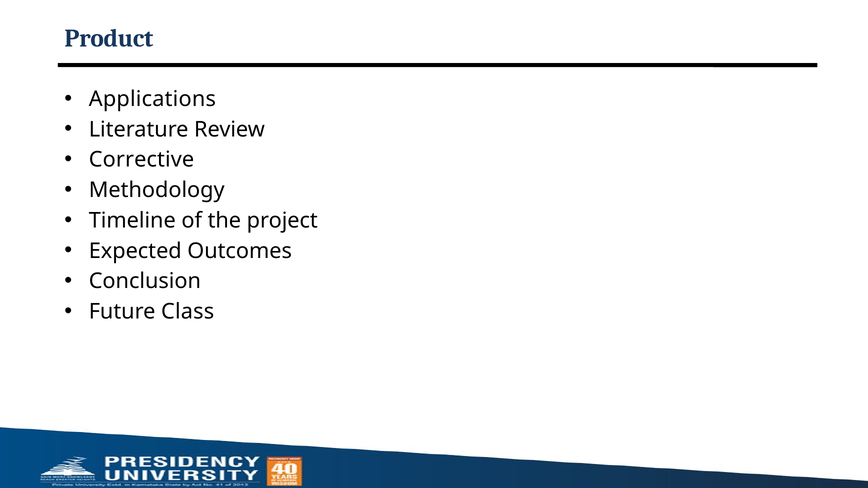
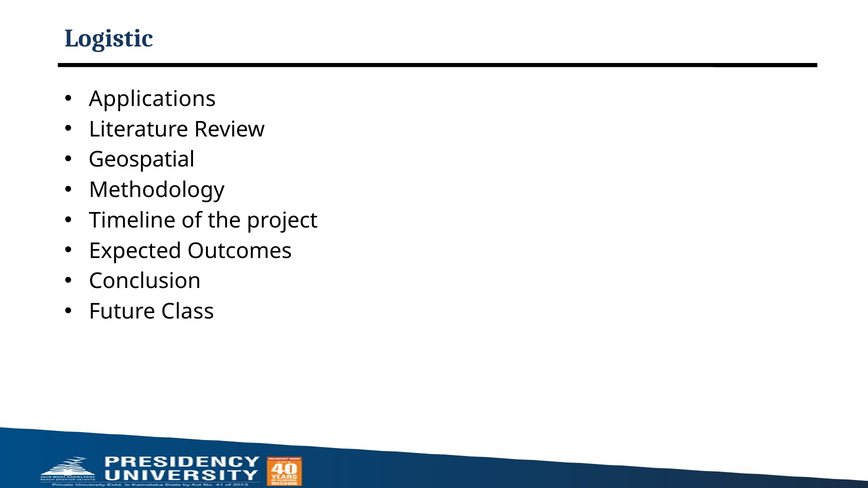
Product: Product -> Logistic (109, 39)
Corrective: Corrective -> Geospatial (142, 160)
